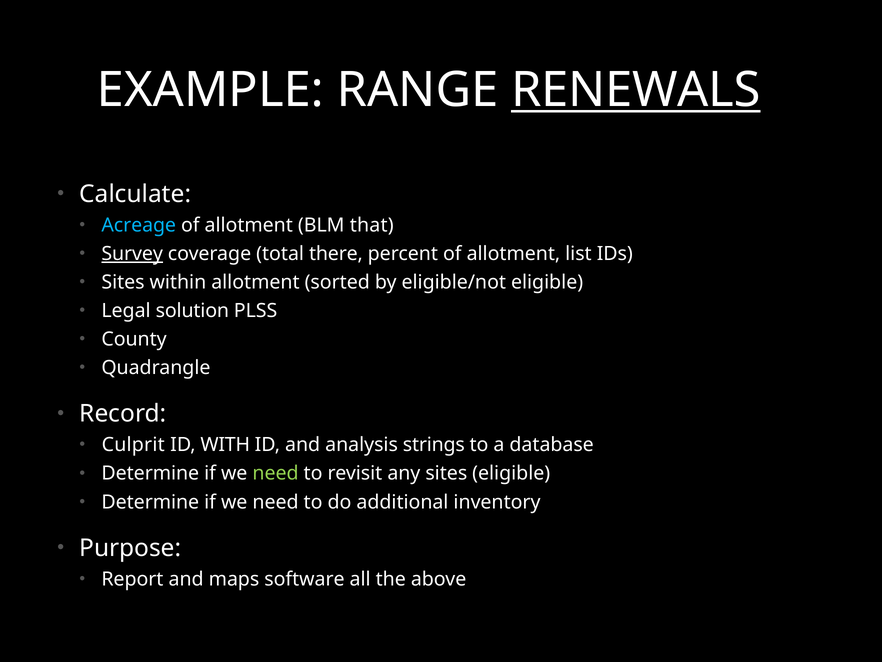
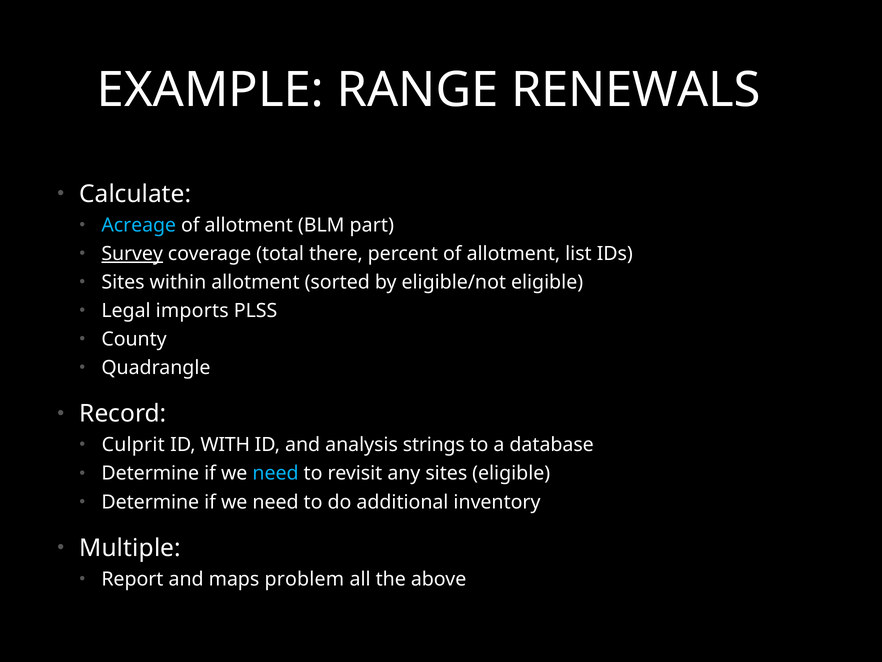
RENEWALS underline: present -> none (636, 90)
that: that -> part (372, 225)
solution: solution -> imports (192, 311)
need colour: light green -> light blue (276, 473)
Purpose: Purpose -> Multiple (130, 547)
software: software -> problem (304, 579)
